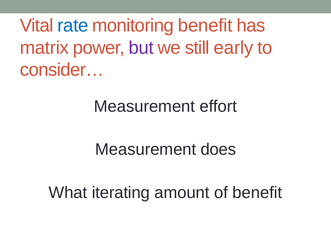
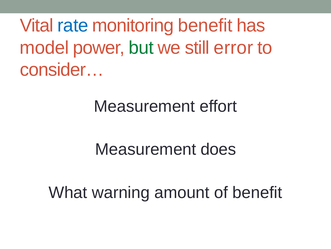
matrix: matrix -> model (44, 48)
but colour: purple -> green (141, 48)
early: early -> error (233, 48)
iterating: iterating -> warning (121, 192)
